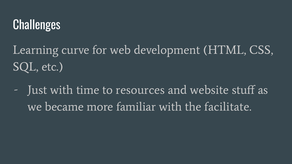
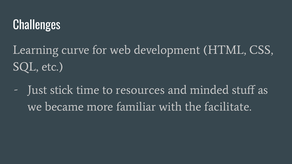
Just with: with -> stick (62, 90)
website: website -> minded (209, 90)
